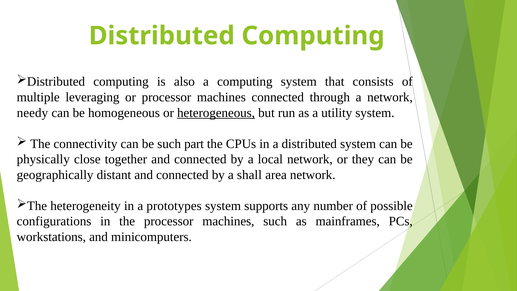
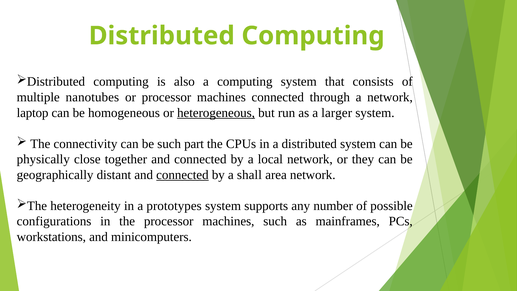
leveraging: leveraging -> nanotubes (92, 97)
needy: needy -> laptop (33, 113)
utility: utility -> larger (337, 113)
connected underline: none -> present (182, 175)
